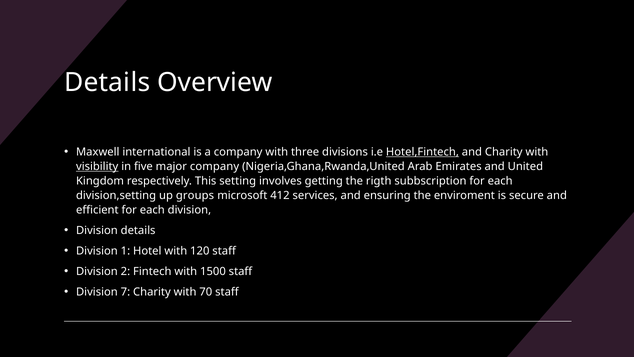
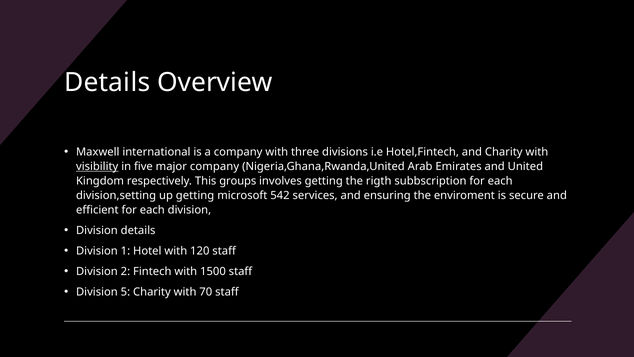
Hotel,Fintech underline: present -> none (422, 152)
setting: setting -> groups (238, 181)
up groups: groups -> getting (195, 195)
412: 412 -> 542 (280, 195)
7: 7 -> 5 (125, 292)
